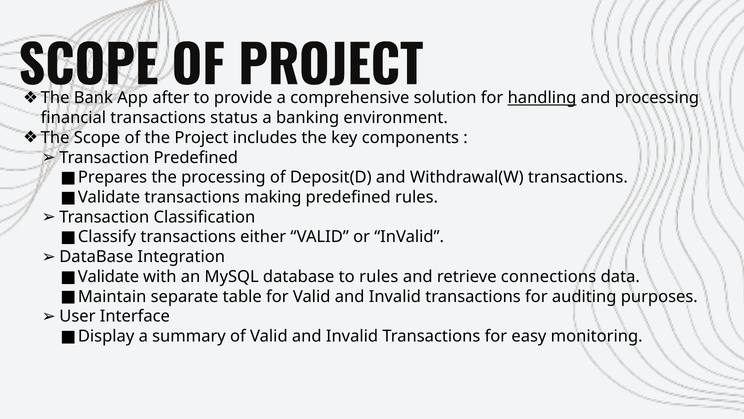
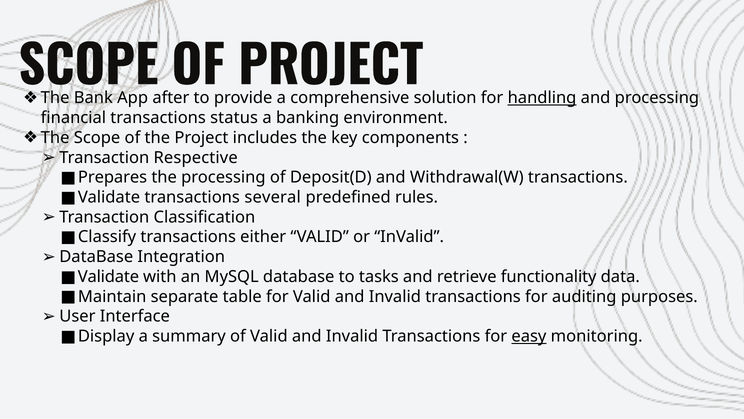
Transaction Predefined: Predefined -> Respective (196, 157)
making: making -> several (273, 197)
to rules: rules -> tasks (379, 276)
connections: connections -> functionality (549, 276)
easy underline: none -> present (529, 336)
